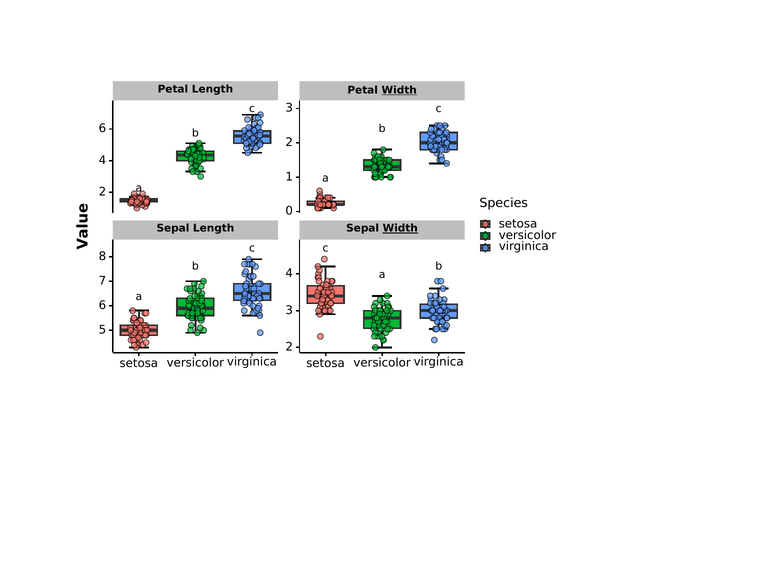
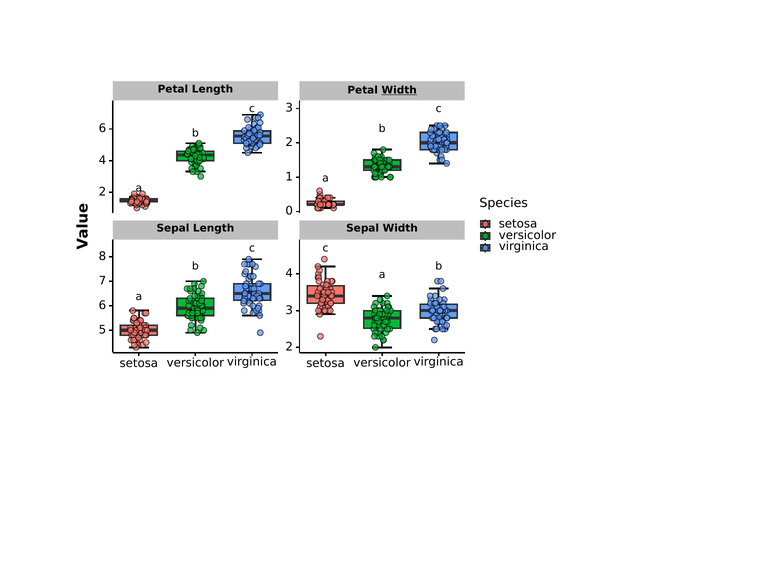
Width underline: present -> none (400, 229)
